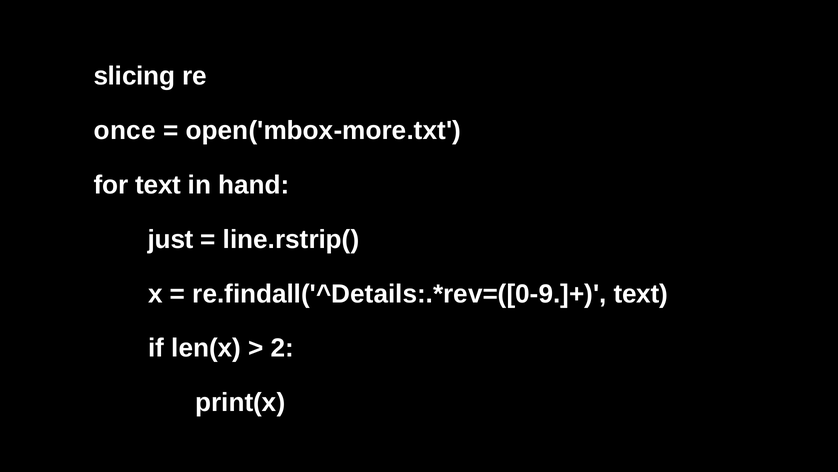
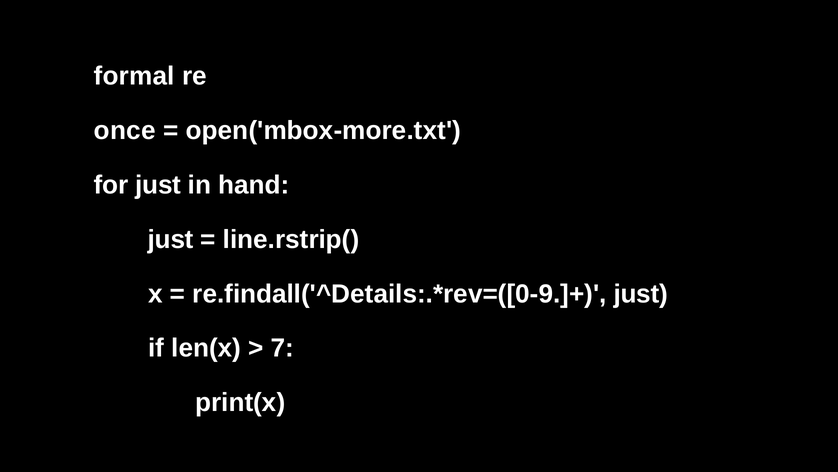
slicing: slicing -> formal (134, 76)
for text: text -> just (158, 185)
text: text -> just (641, 293)
2: 2 -> 7 (282, 348)
